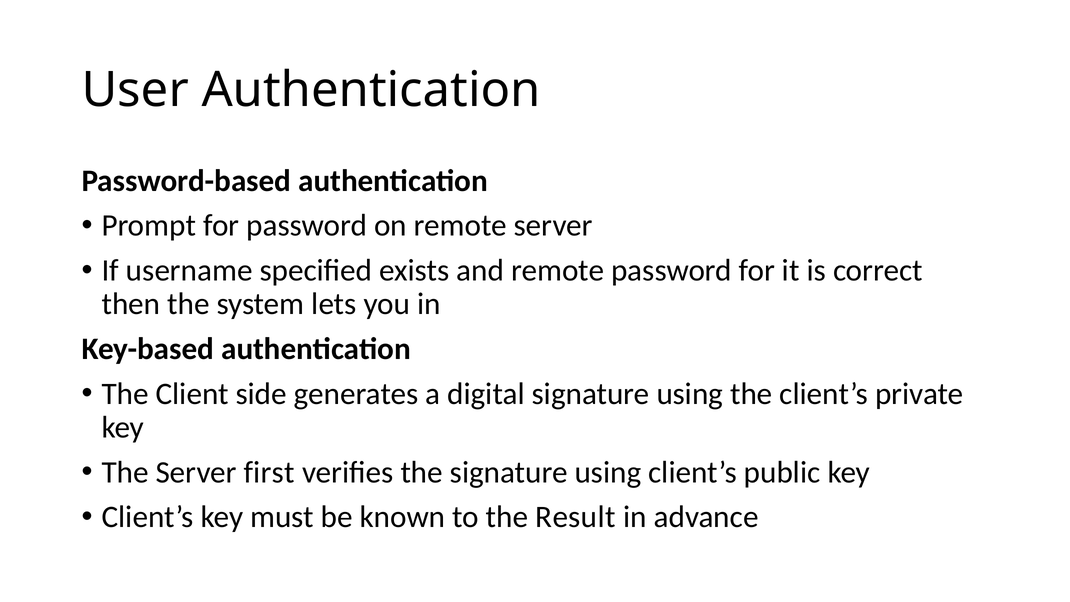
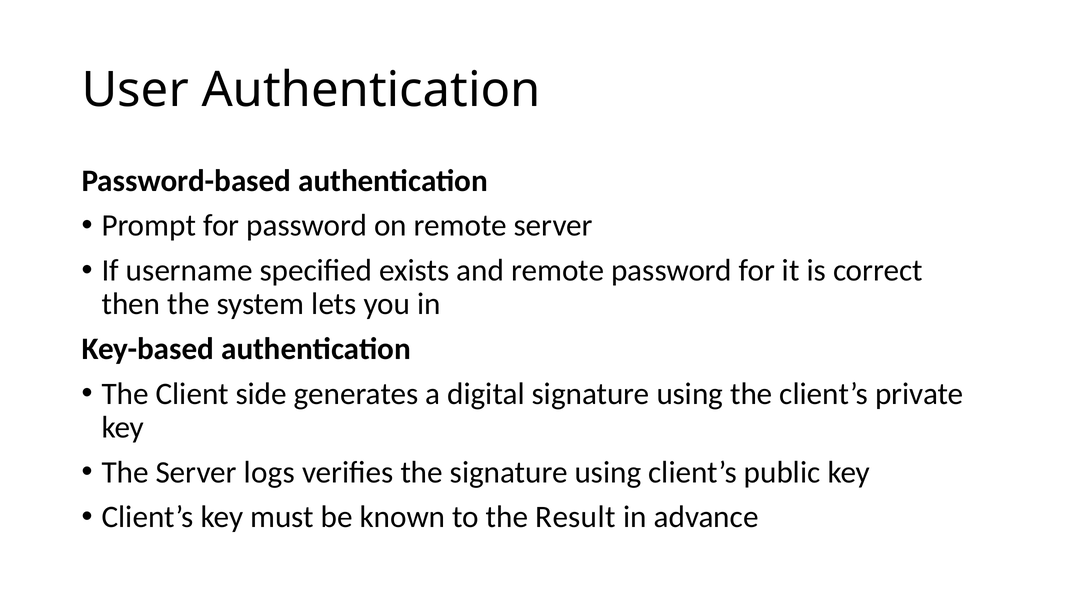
first: first -> logs (269, 472)
